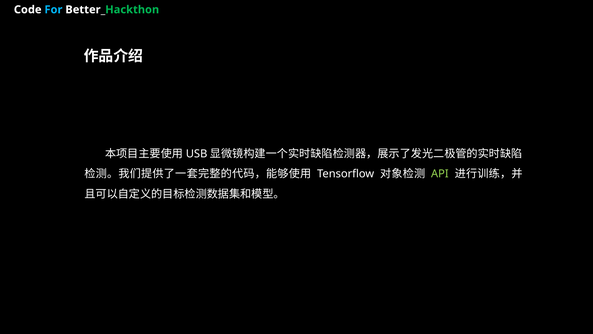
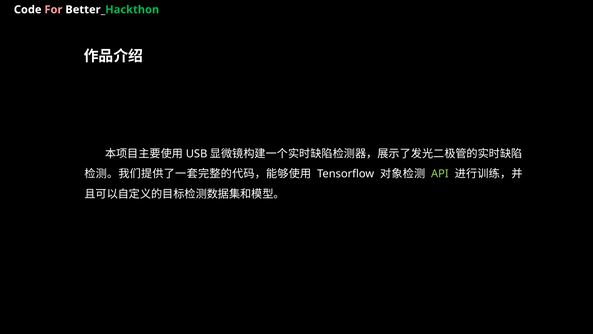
For colour: light blue -> pink (53, 10)
